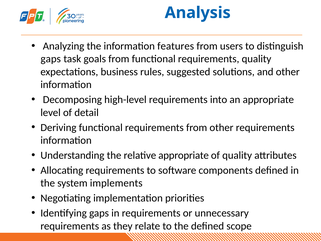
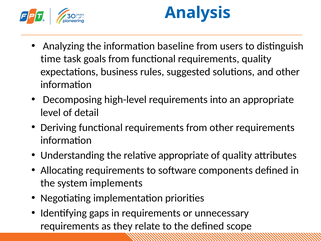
features: features -> baseline (176, 46)
gaps: gaps -> time (51, 59)
